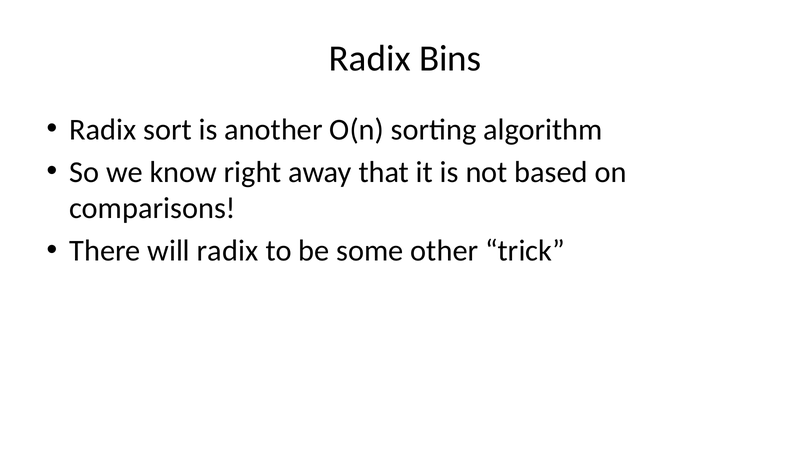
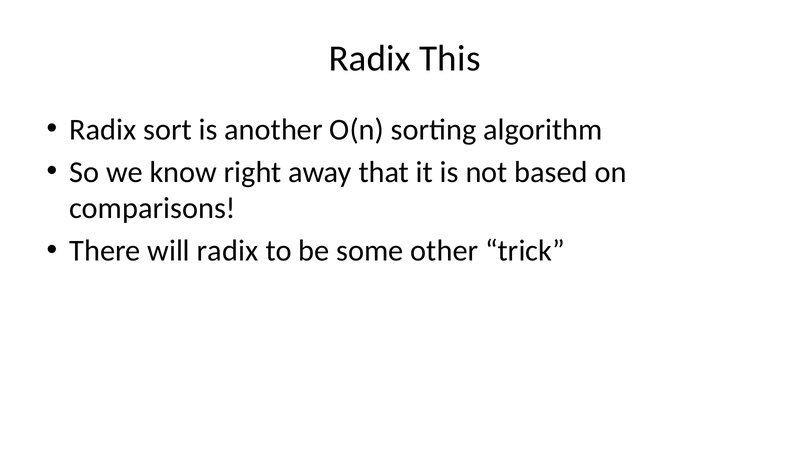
Bins: Bins -> This (450, 59)
